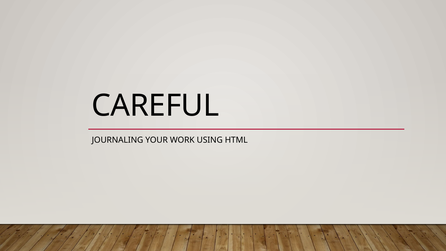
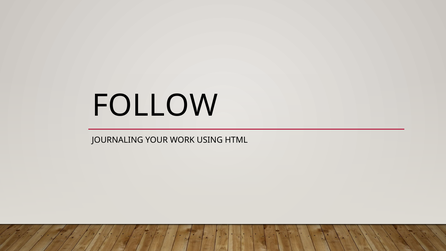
CAREFUL: CAREFUL -> FOLLOW (155, 106)
